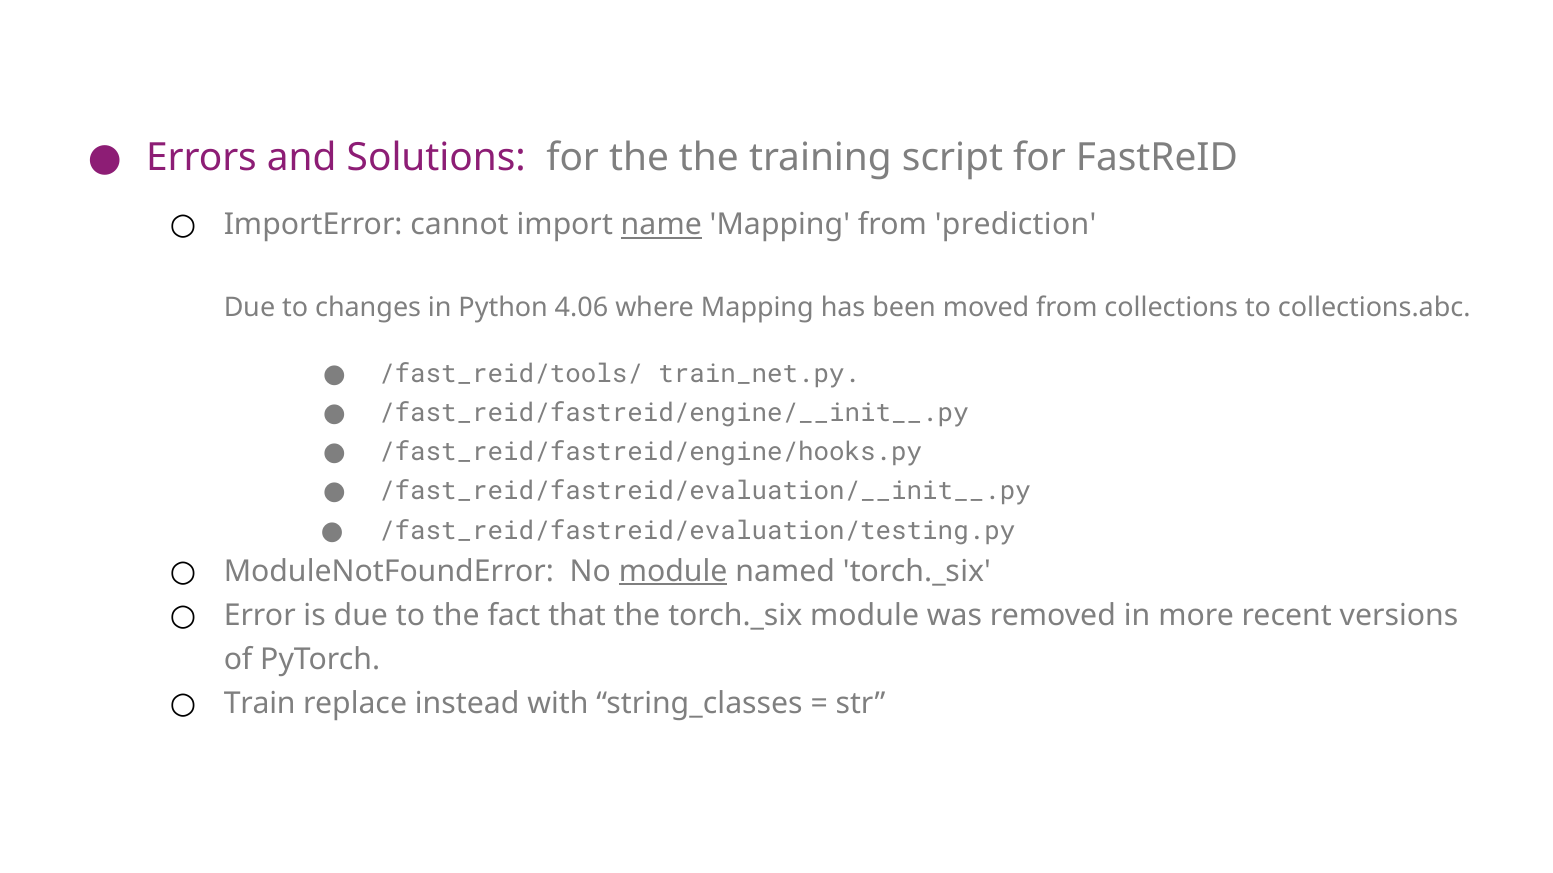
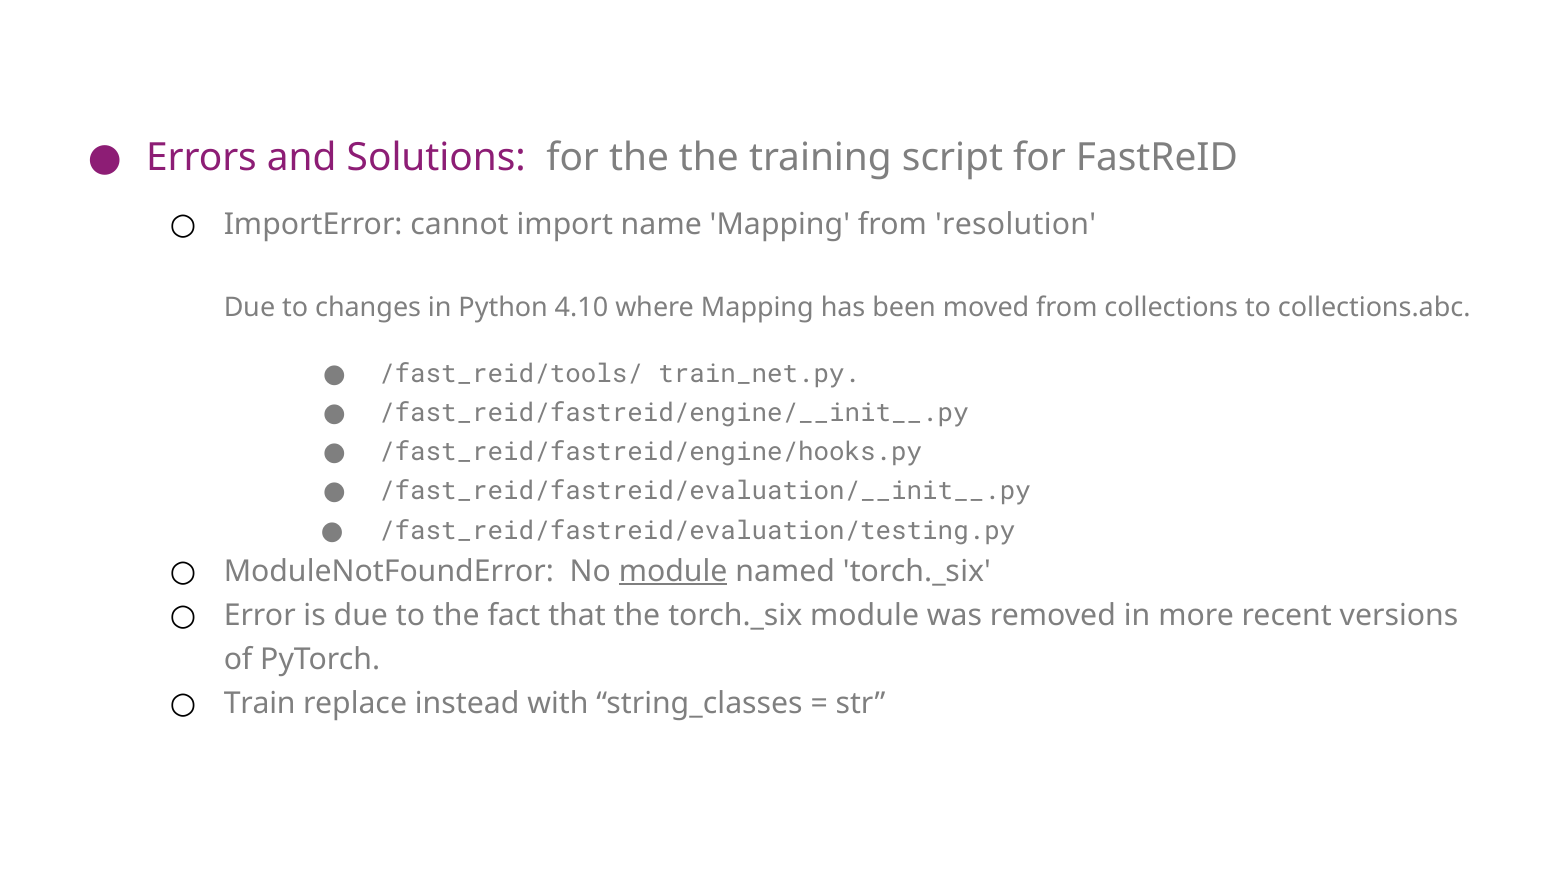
name underline: present -> none (661, 225)
prediction: prediction -> resolution (1016, 225)
4.06: 4.06 -> 4.10 (581, 308)
